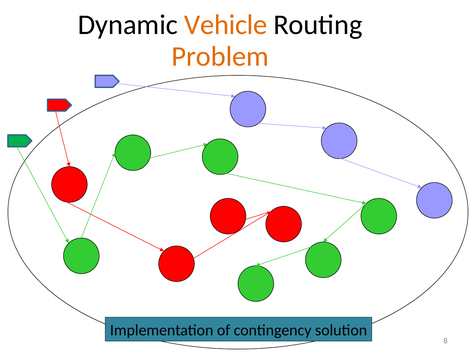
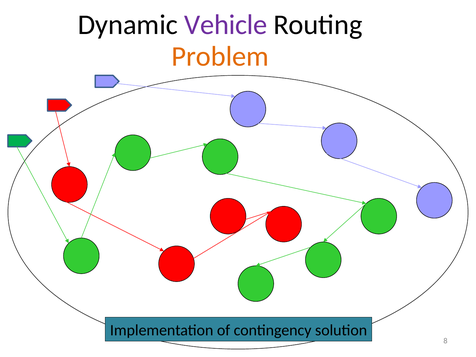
Vehicle colour: orange -> purple (226, 25)
